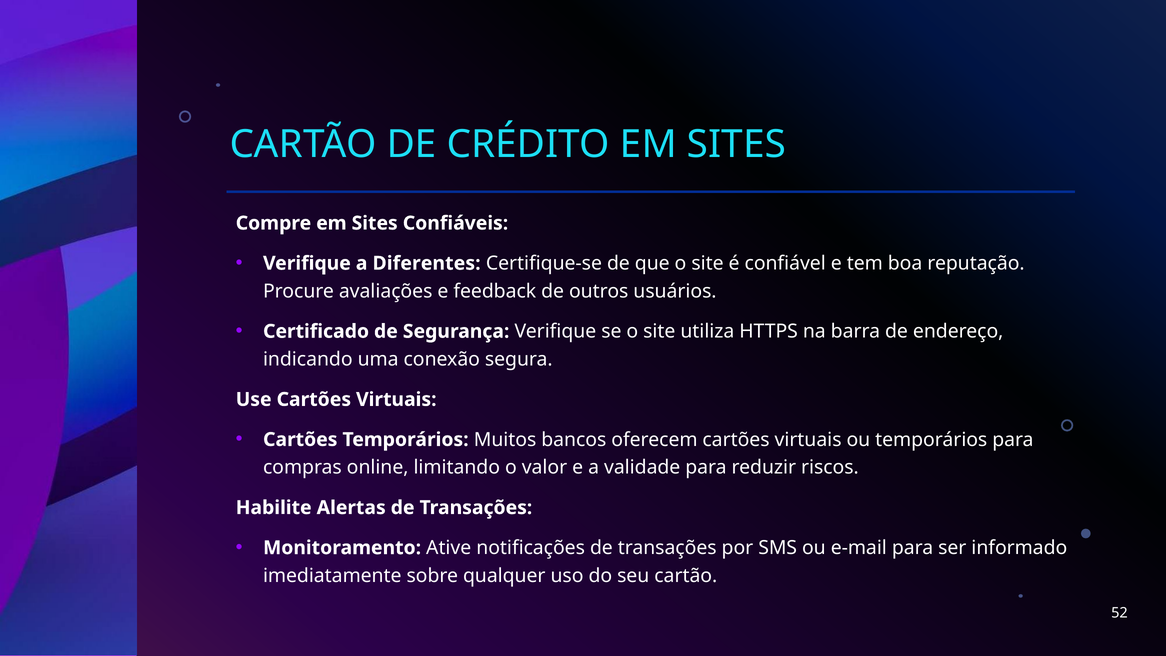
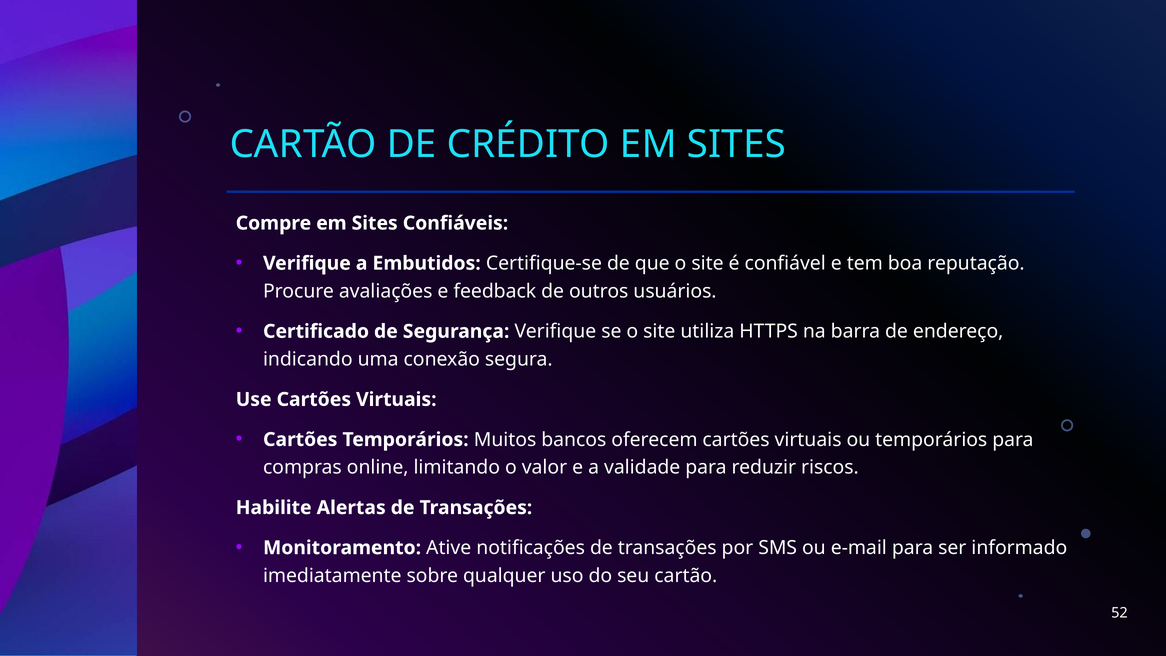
Diferentes: Diferentes -> Embutidos (427, 263)
